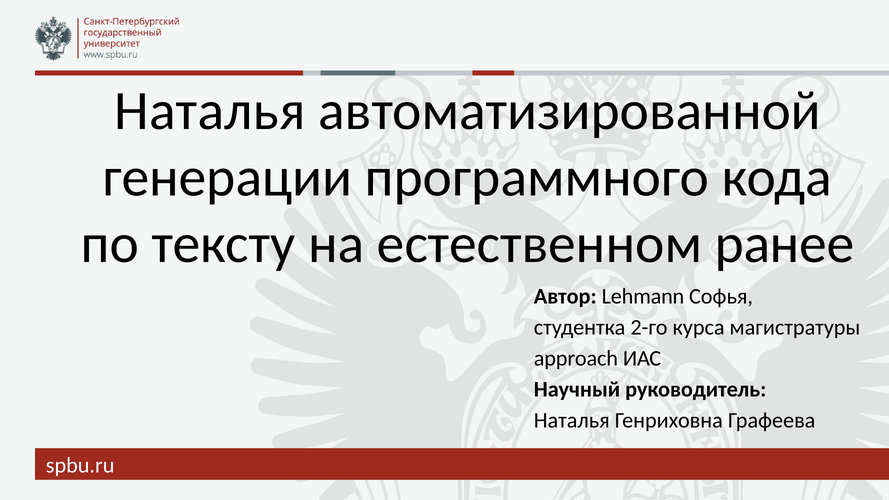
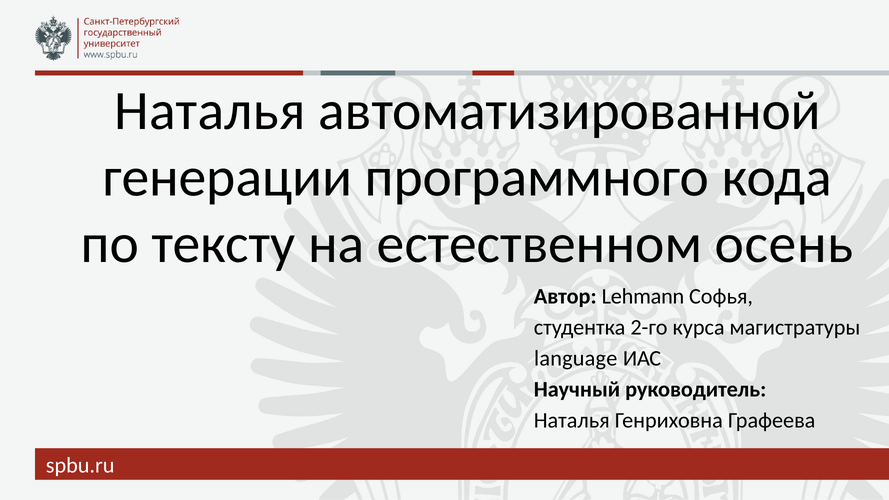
ранее: ранее -> осень (784, 244)
approach: approach -> language (576, 358)
